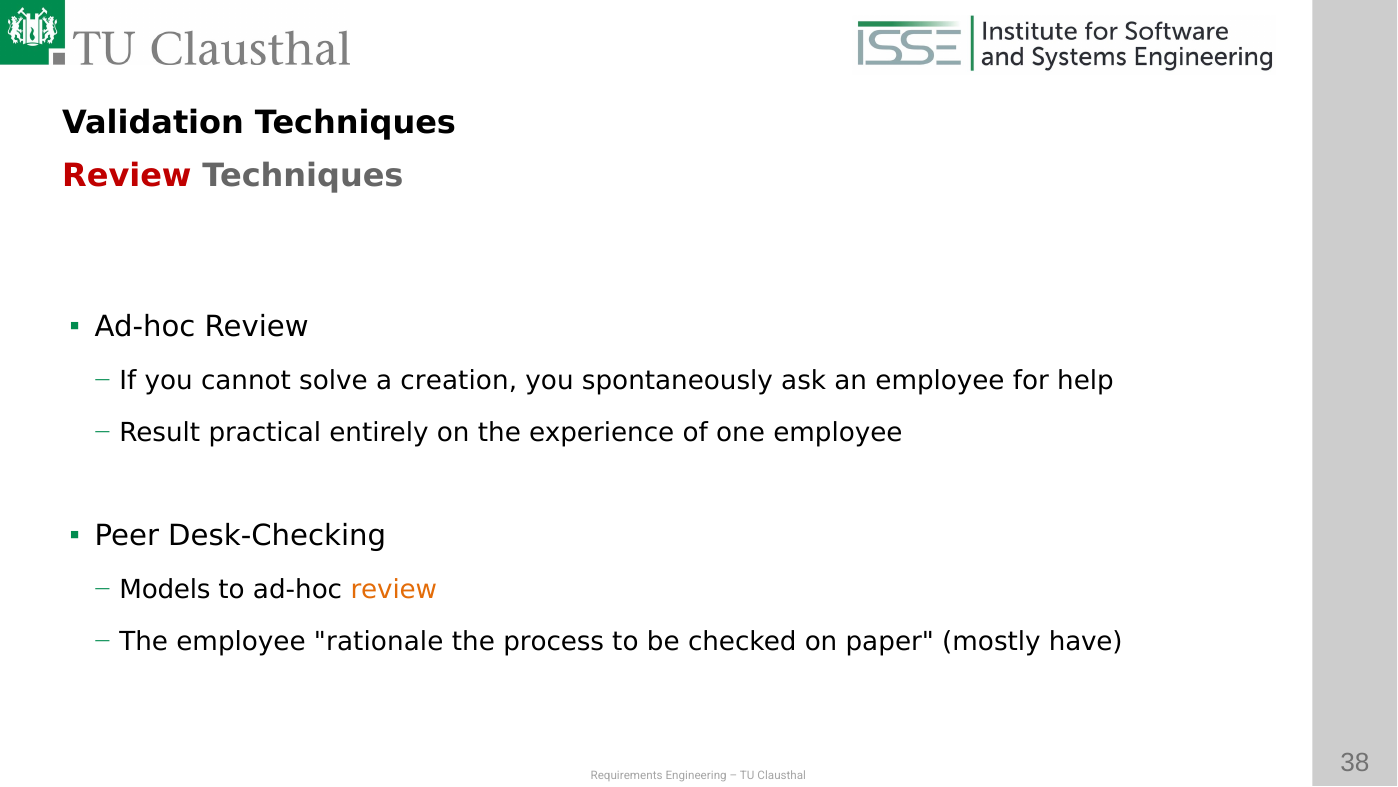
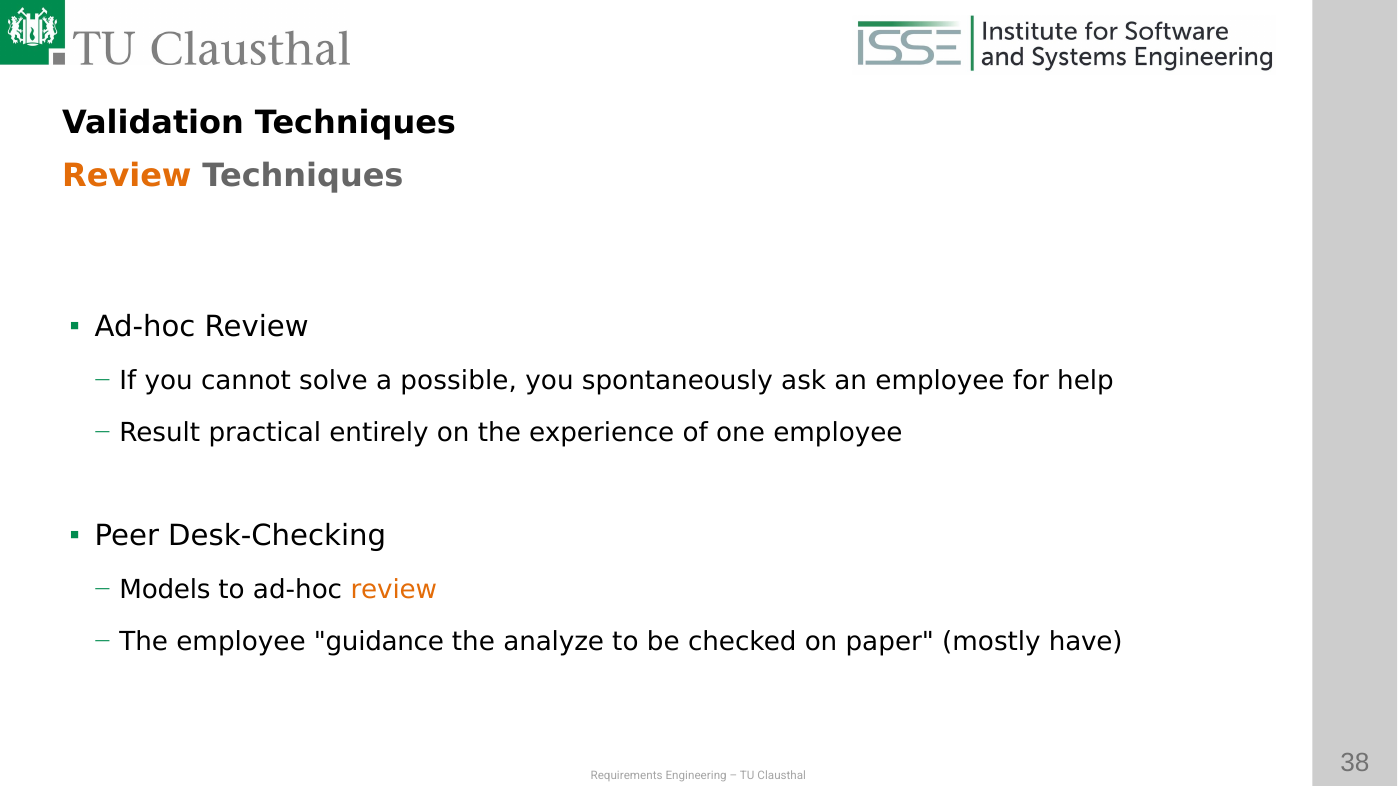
Review colour: red -> orange (127, 176)
creation: creation -> possible (459, 380)
rationale: rationale -> guidance (379, 641)
process: process -> analyze (554, 641)
